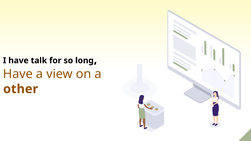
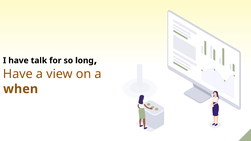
other: other -> when (21, 89)
